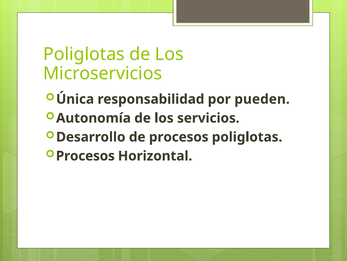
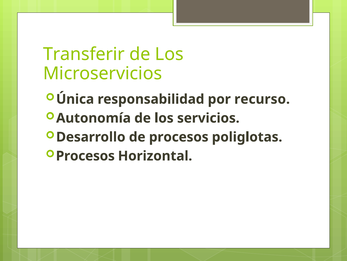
Poliglotas: Poliglotas -> Transferir (84, 54)
pueden: pueden -> recurso (262, 99)
